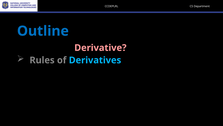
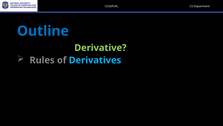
Derivative colour: pink -> light green (100, 48)
